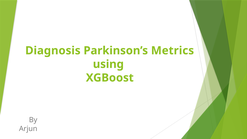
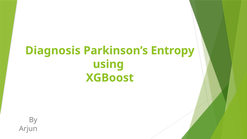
Metrics: Metrics -> Entropy (173, 51)
